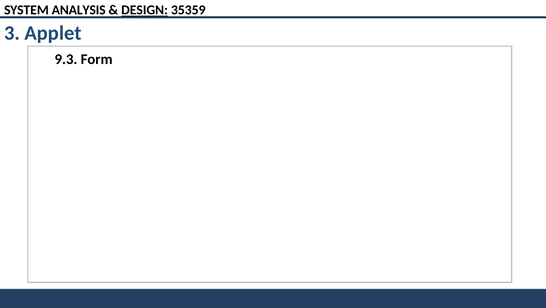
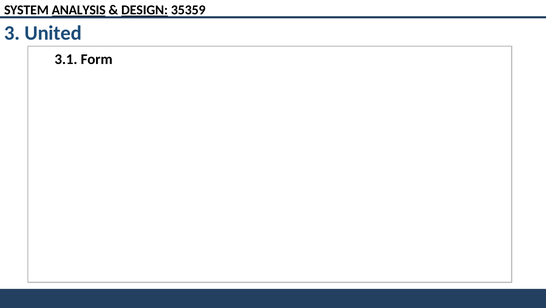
ANALYSIS underline: none -> present (79, 10)
Applet: Applet -> United (53, 33)
9.3: 9.3 -> 3.1 (66, 59)
